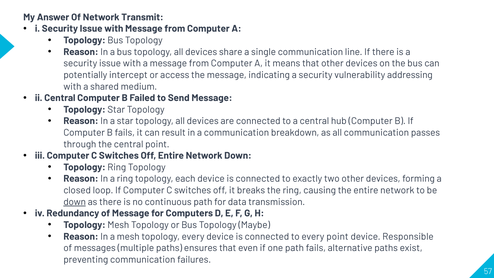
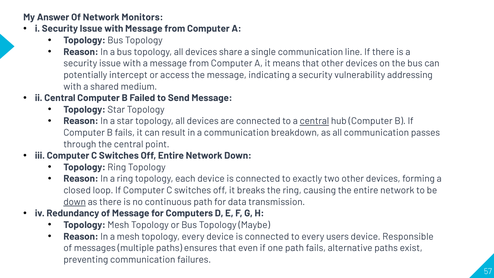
Transmit: Transmit -> Monitors (142, 17)
central underline: none -> present (314, 121)
every point: point -> users (338, 236)
